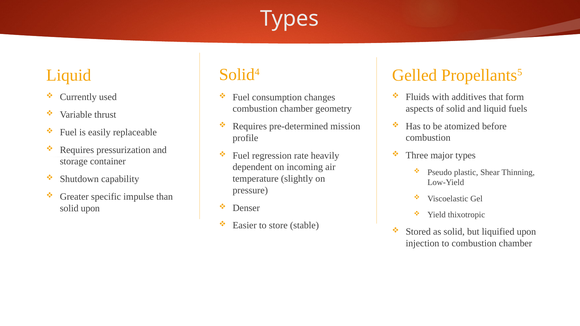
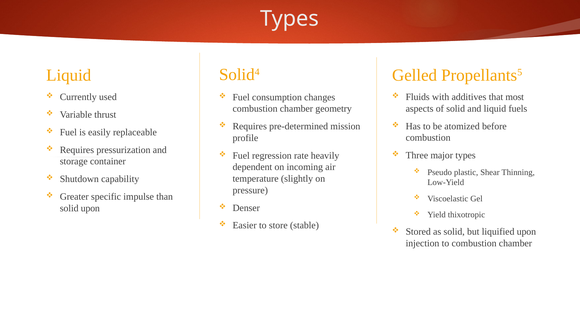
form: form -> most (515, 97)
